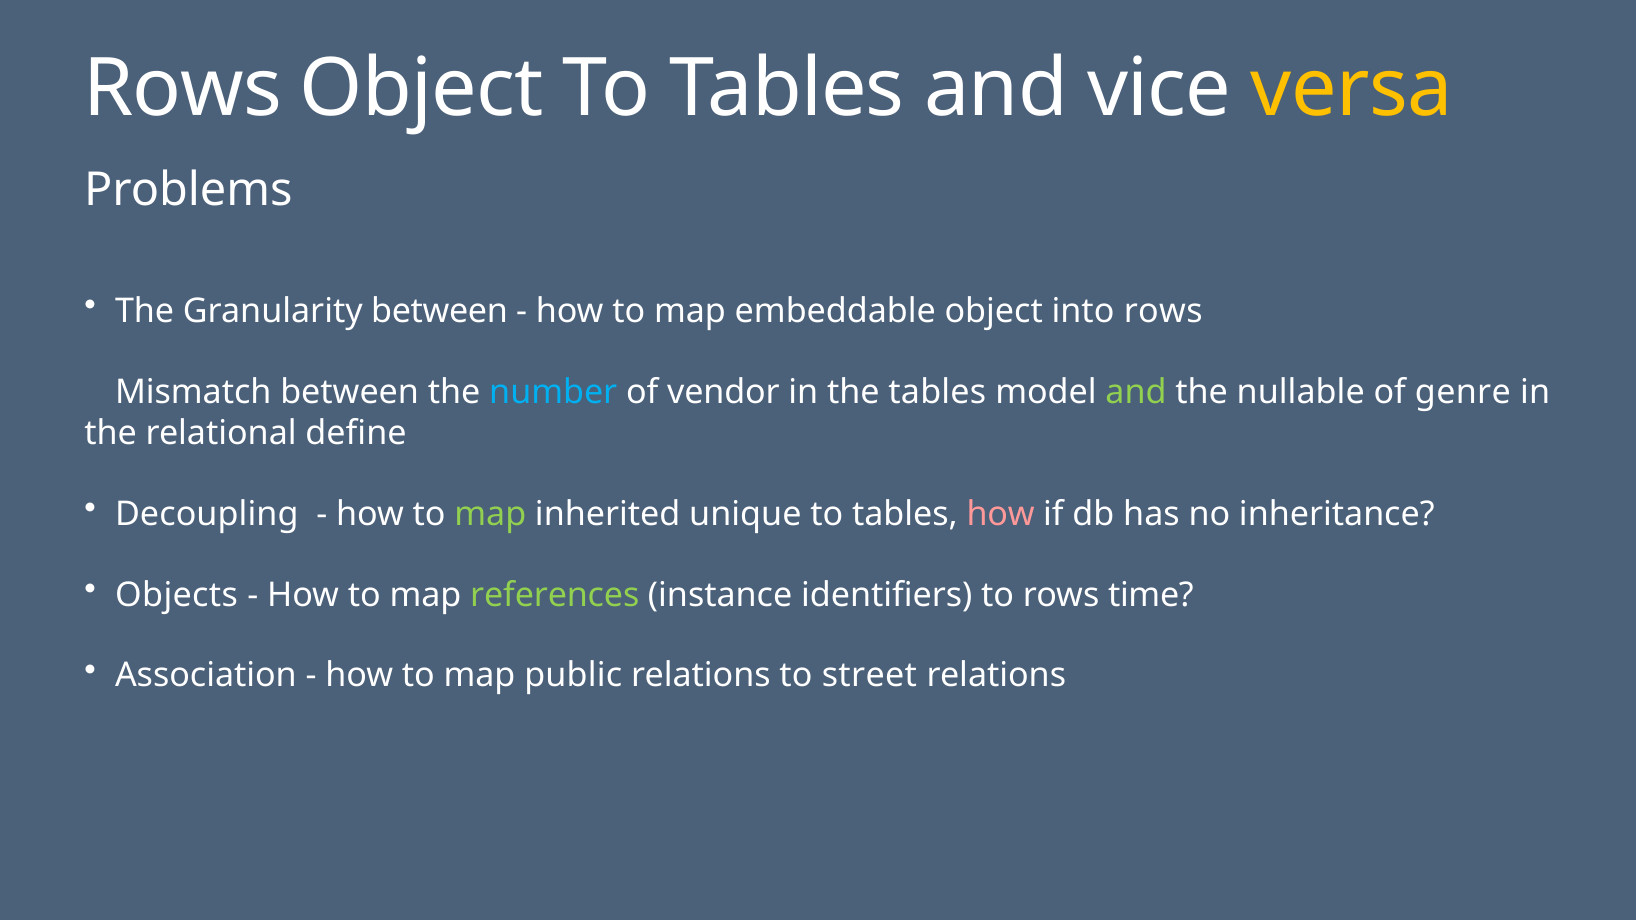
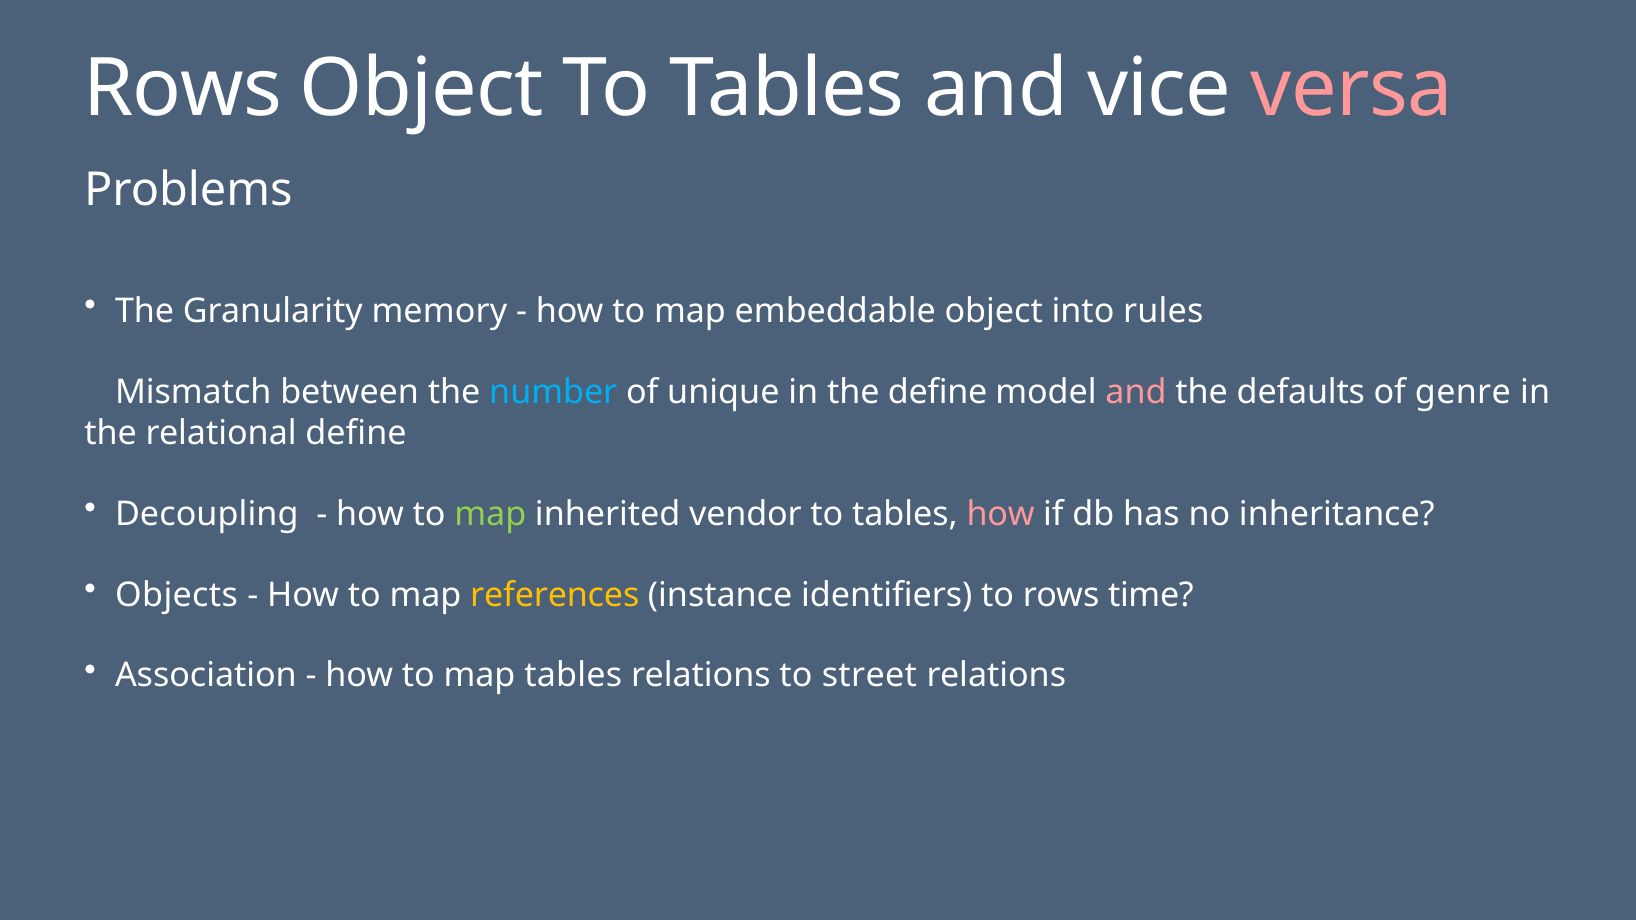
versa colour: yellow -> pink (1352, 89)
Granularity between: between -> memory (439, 311)
into rows: rows -> rules (1163, 311)
vendor: vendor -> unique (723, 392)
the tables: tables -> define (938, 392)
and colour: light green -> pink (1136, 392)
nullable: nullable -> defaults (1301, 392)
unique: unique -> vendor (745, 514)
references colour: light green -> yellow (555, 595)
map public: public -> tables (573, 676)
